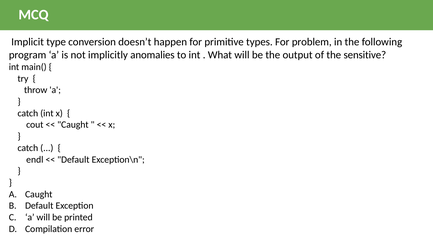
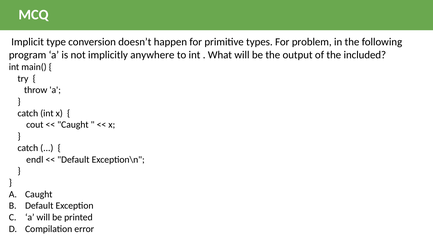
anomalies: anomalies -> anywhere (152, 55)
sensitive: sensitive -> included (365, 55)
